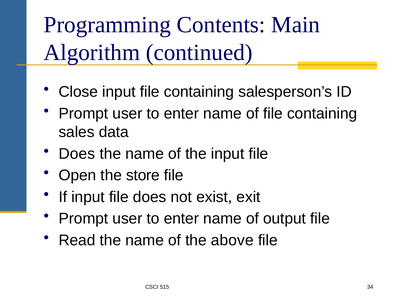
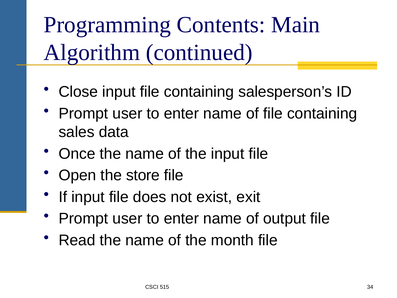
Does: Does -> Once (77, 154)
above: above -> month (232, 240)
